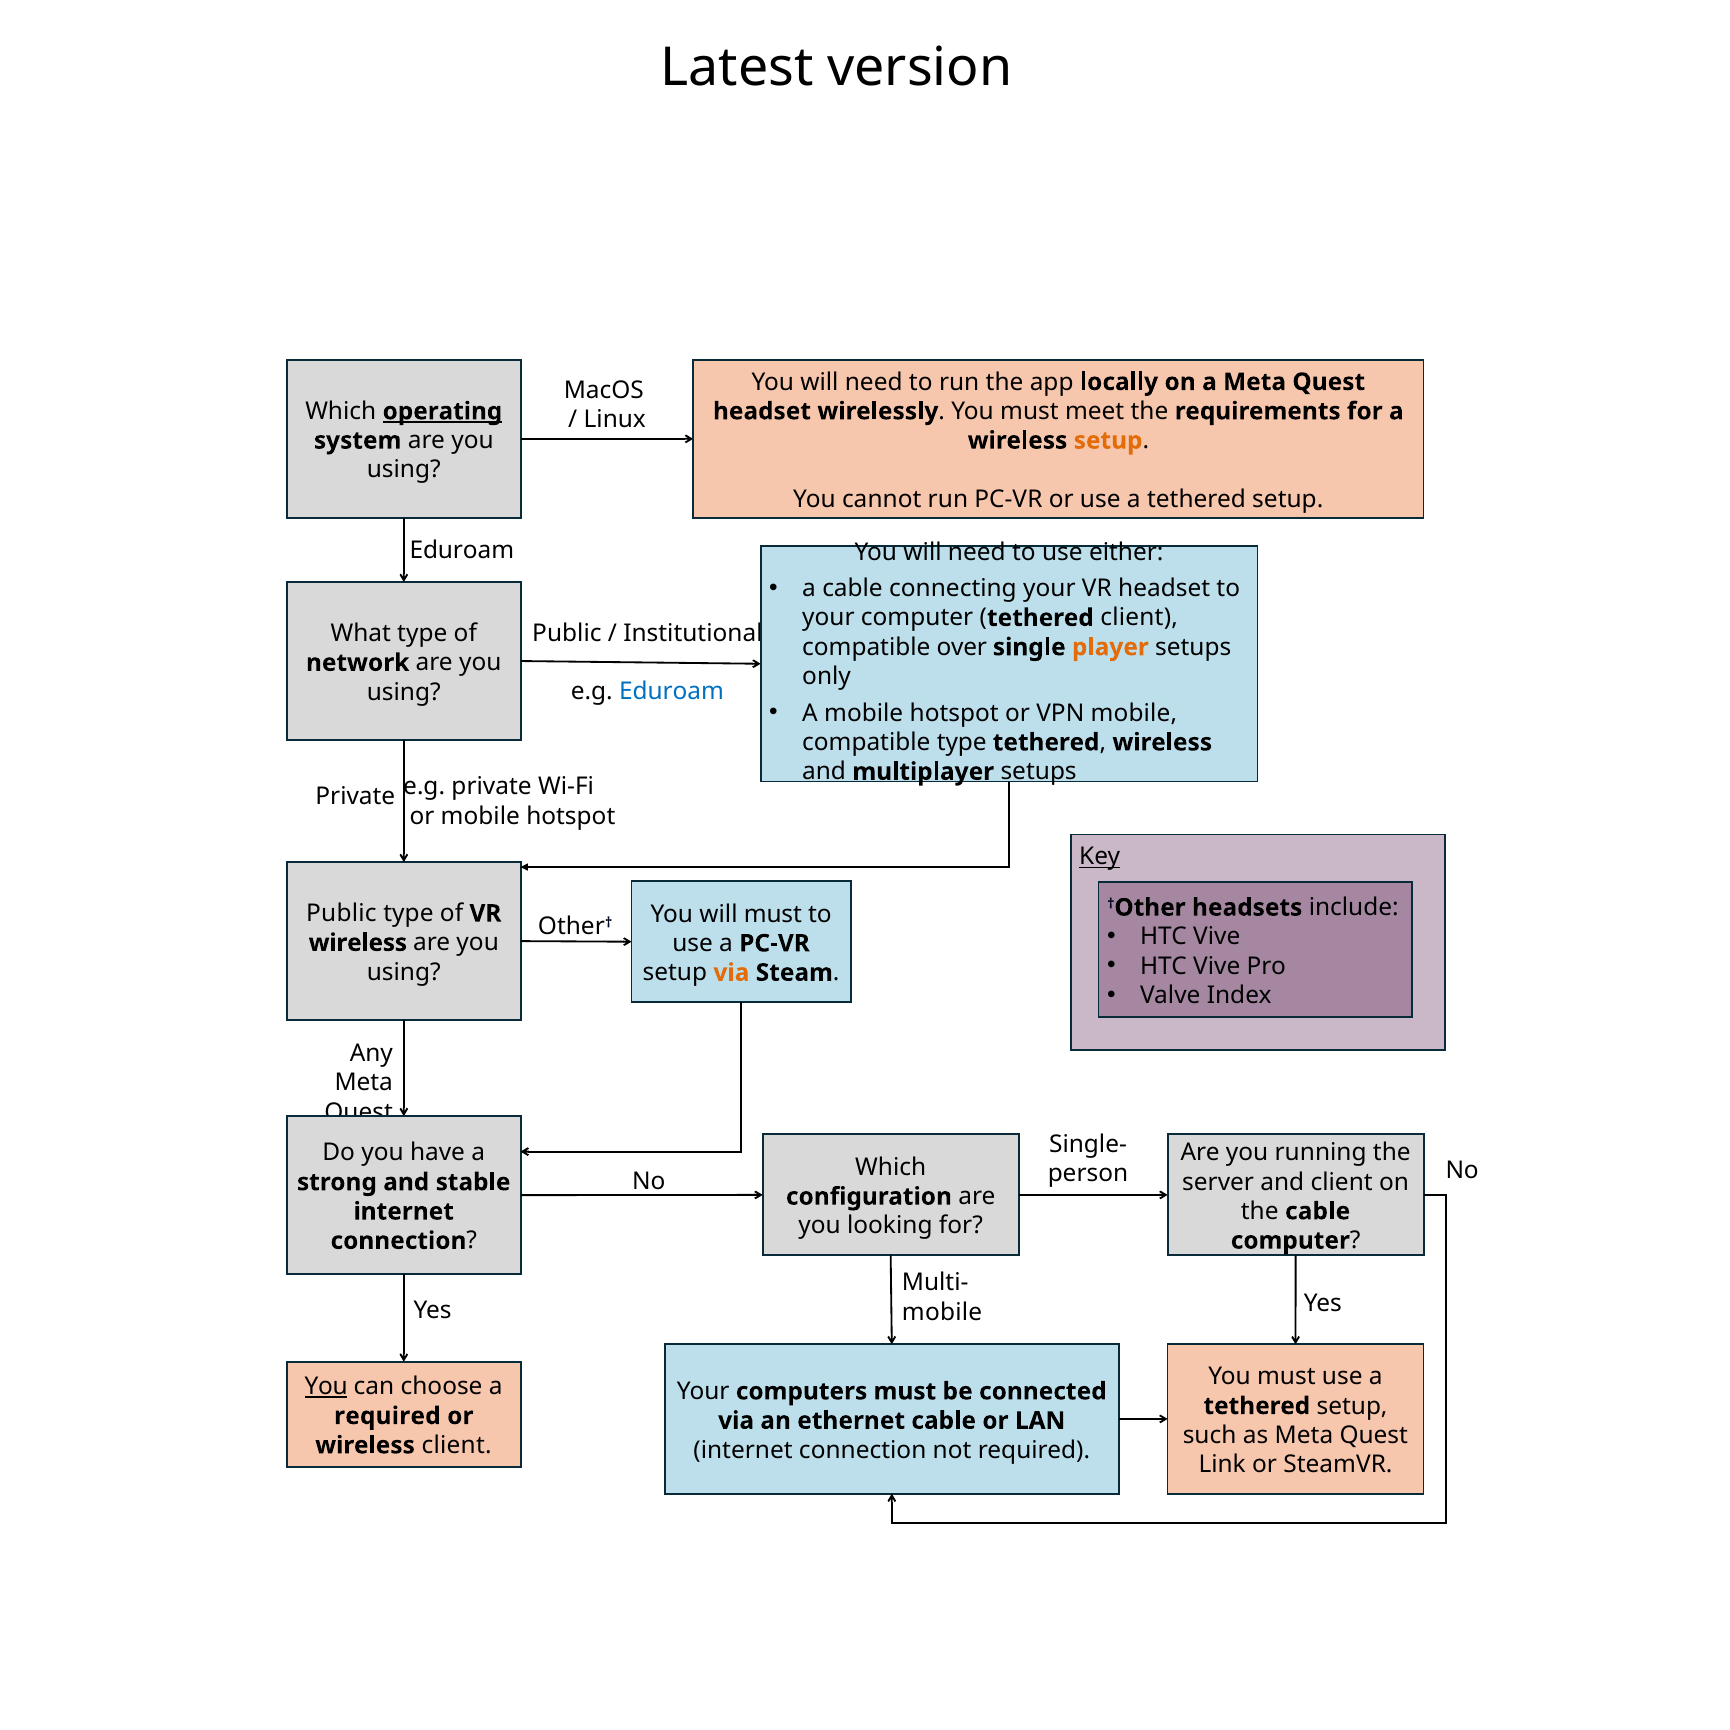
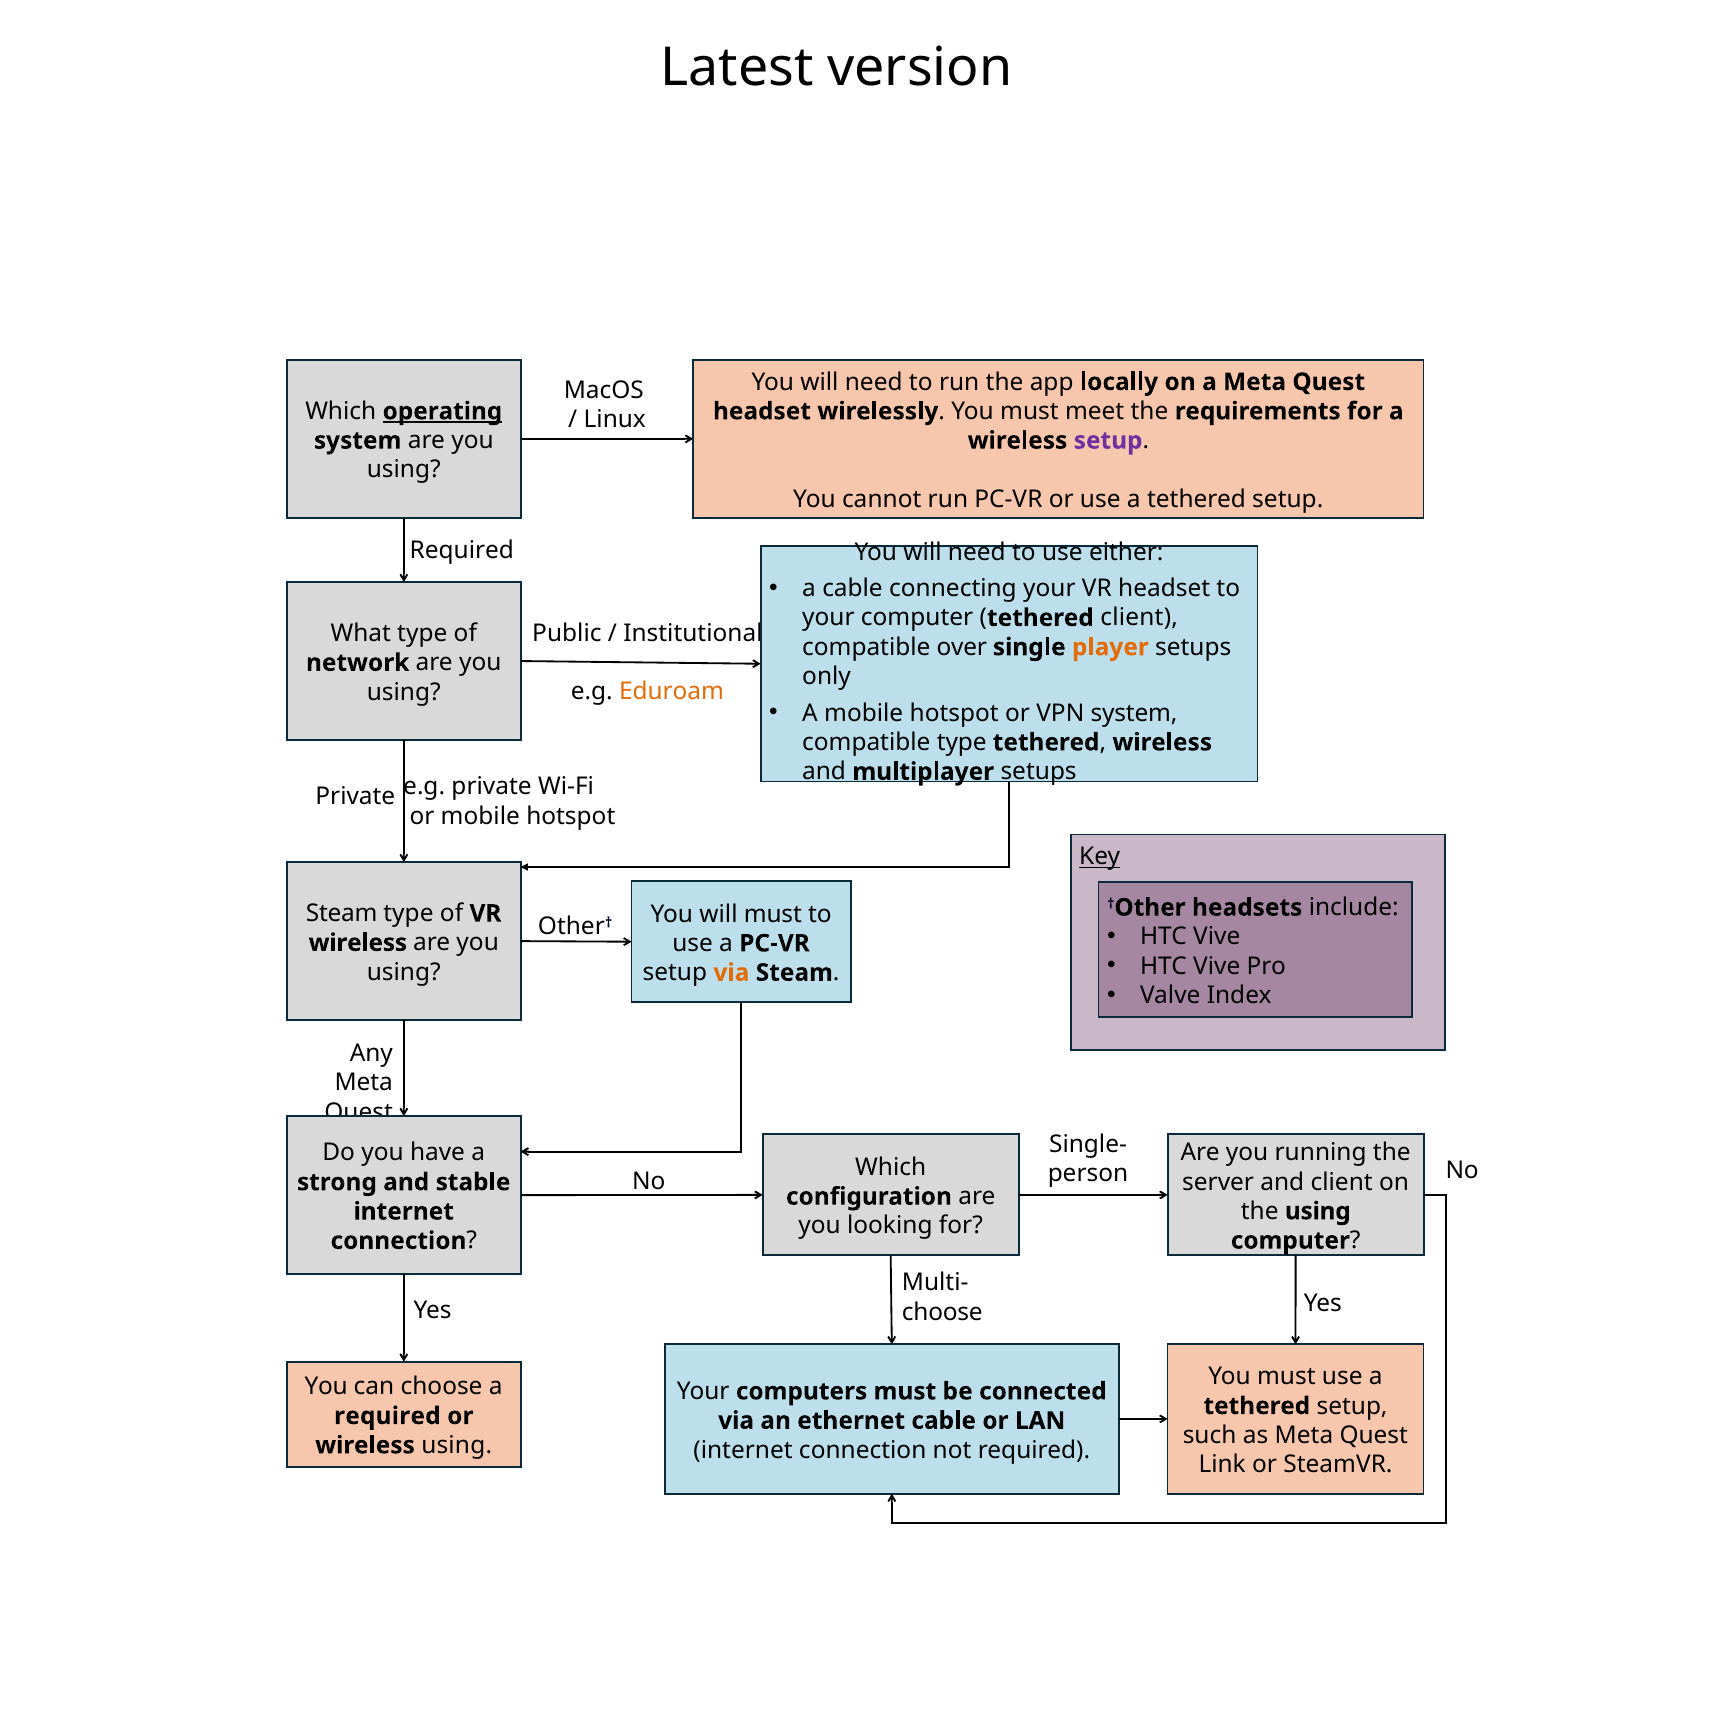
setup colour: orange -> purple (1108, 441)
Eduroam: Eduroam -> Required (462, 551)
Eduroam colour: blue -> orange (671, 692)
VPN mobile: mobile -> system (1134, 713)
Public: Public -> Steam (342, 914)
the cable: cable -> using (1318, 1211)
mobile: mobile -> choose (942, 1312)
You underline: present -> none (326, 1387)
wireless client: client -> using (457, 1445)
